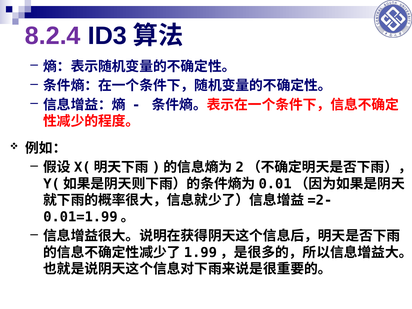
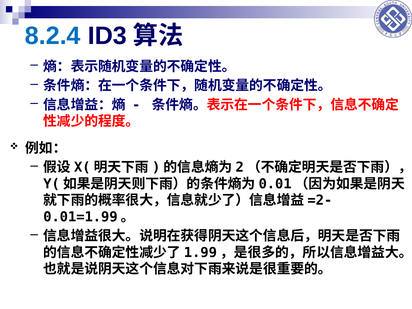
8.2.4 colour: purple -> blue (53, 36)
